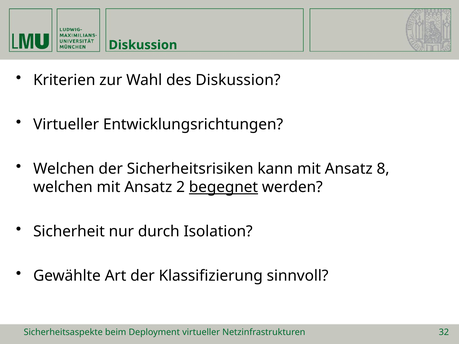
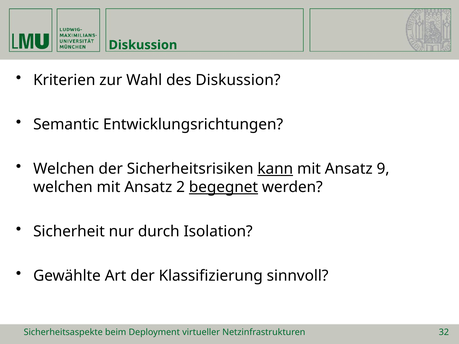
Virtueller: Virtueller -> Semantic (66, 125)
kann underline: none -> present (275, 169)
8: 8 -> 9 (383, 169)
